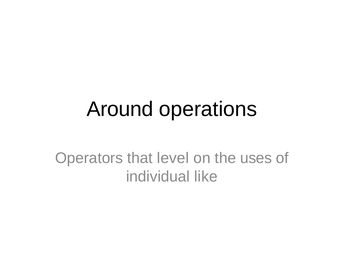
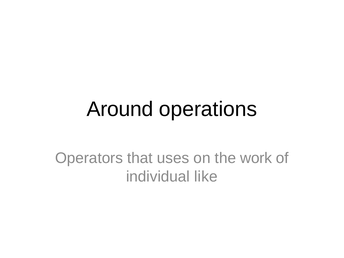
level: level -> uses (173, 158)
uses: uses -> work (256, 158)
